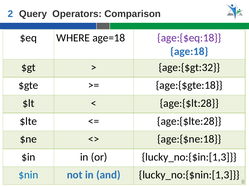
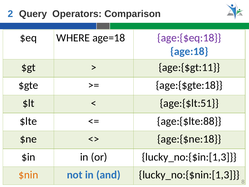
age:{$gt:32: age:{$gt:32 -> age:{$gt:11 (189, 67)
age:{$lt:28: age:{$lt:28 -> age:{$lt:51 (189, 103)
age:{$lte:28: age:{$lte:28 -> age:{$lte:88 (189, 121)
$nin colour: blue -> orange (28, 175)
